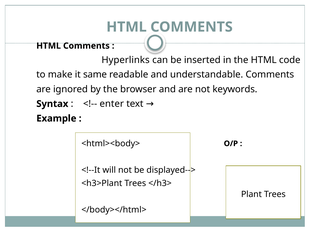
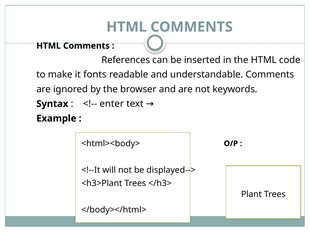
Hyperlinks: Hyperlinks -> References (126, 60)
same: same -> fonts (95, 75)
